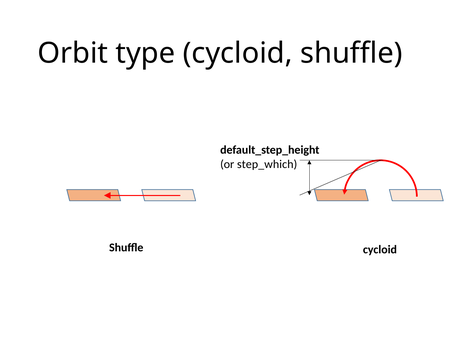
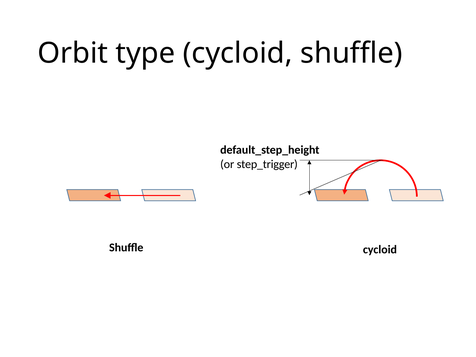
step_which: step_which -> step_trigger (267, 164)
